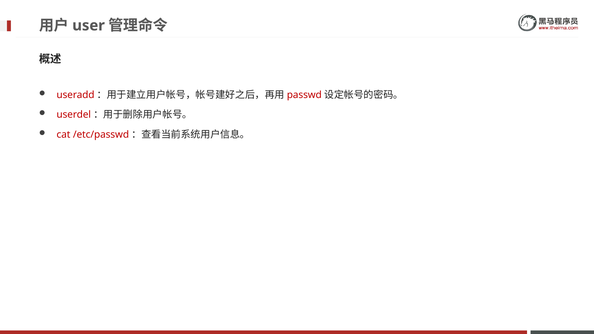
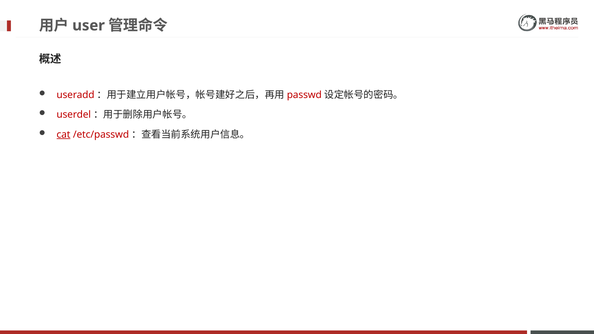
cat underline: none -> present (63, 135)
